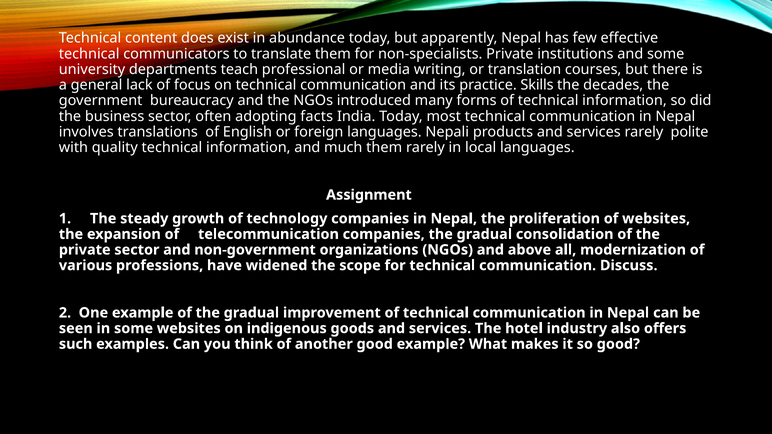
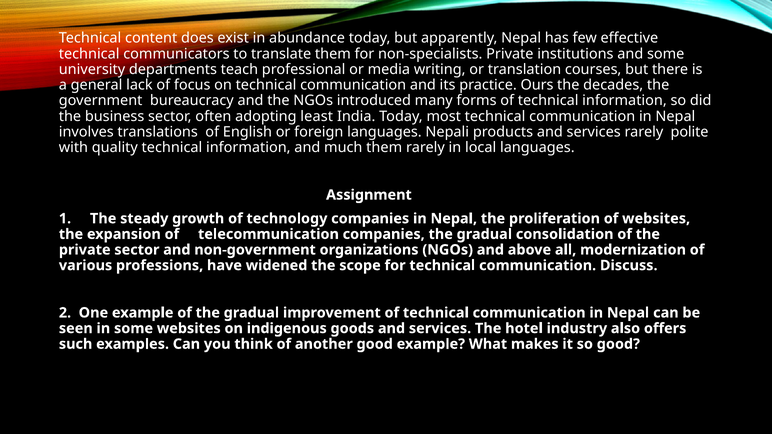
Skills: Skills -> Ours (537, 85)
facts: facts -> least (317, 116)
